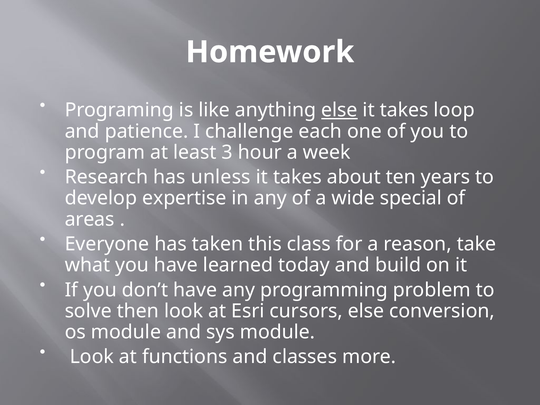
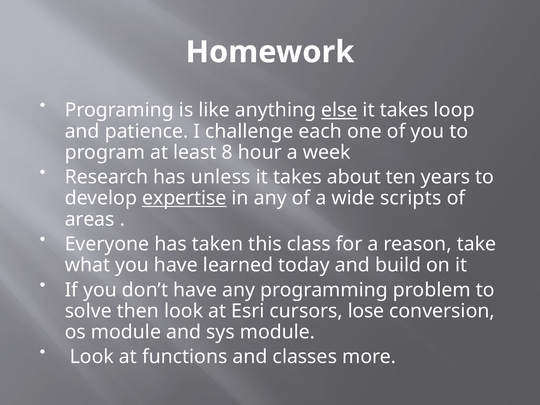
3: 3 -> 8 (227, 152)
expertise underline: none -> present (184, 198)
special: special -> scripts (411, 198)
cursors else: else -> lose (366, 311)
